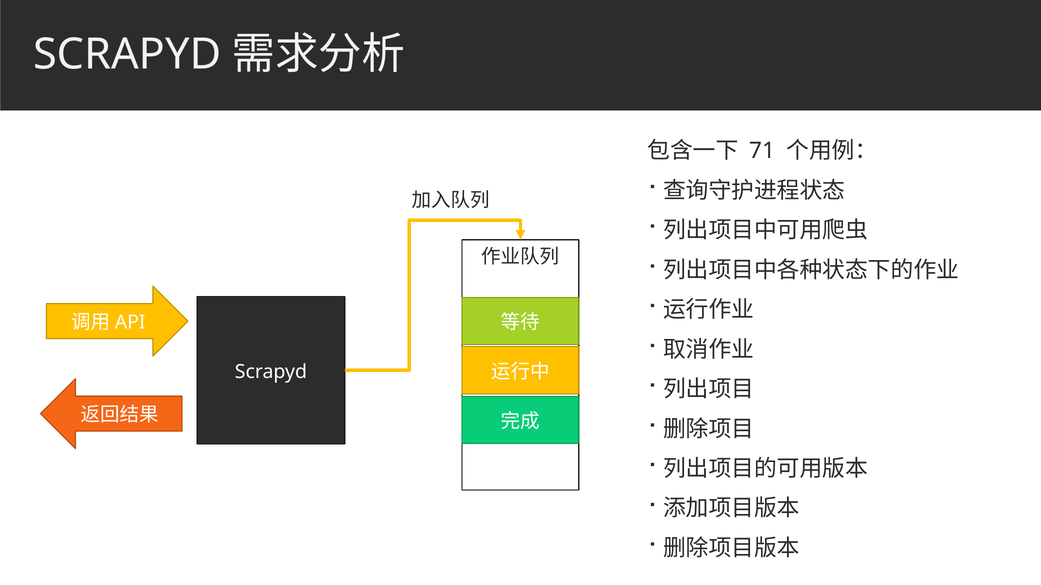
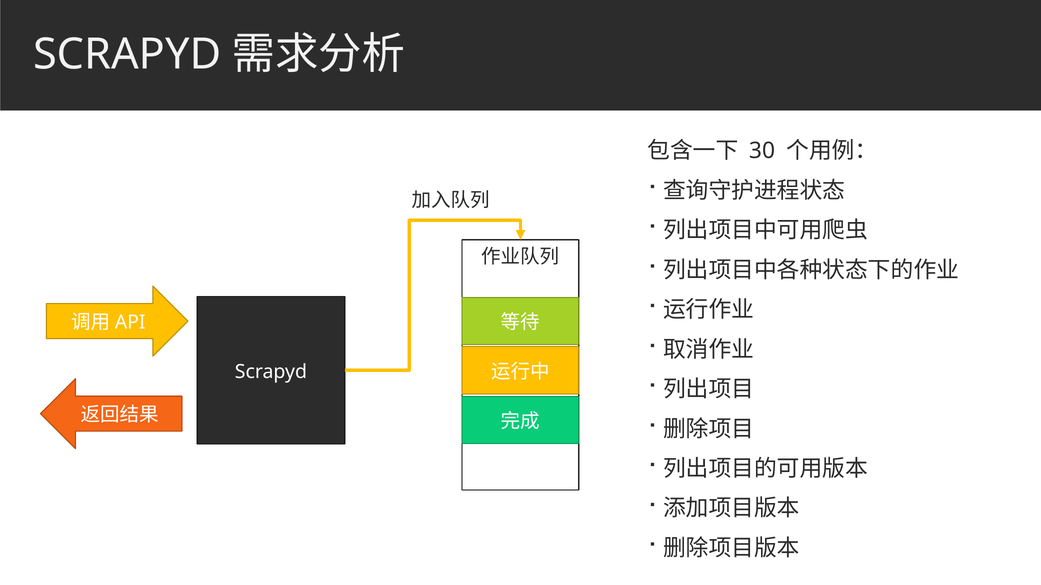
71: 71 -> 30 (762, 151)
